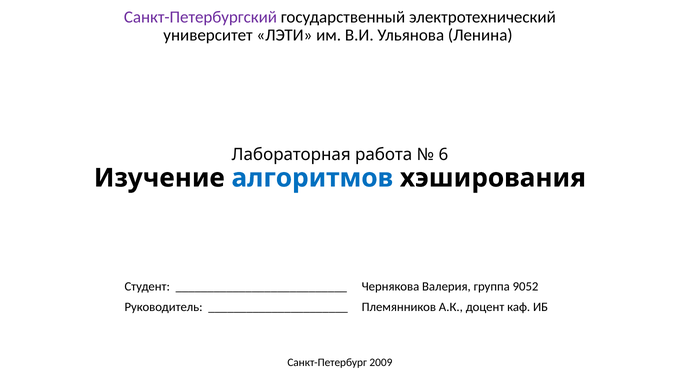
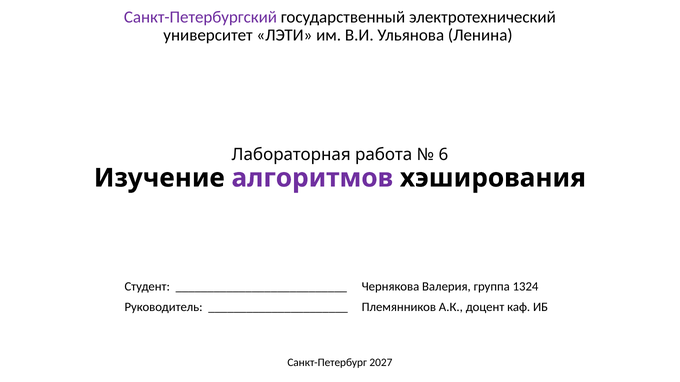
алгоритмов colour: blue -> purple (312, 178)
9052: 9052 -> 1324 (526, 287)
2009: 2009 -> 2027 (381, 363)
